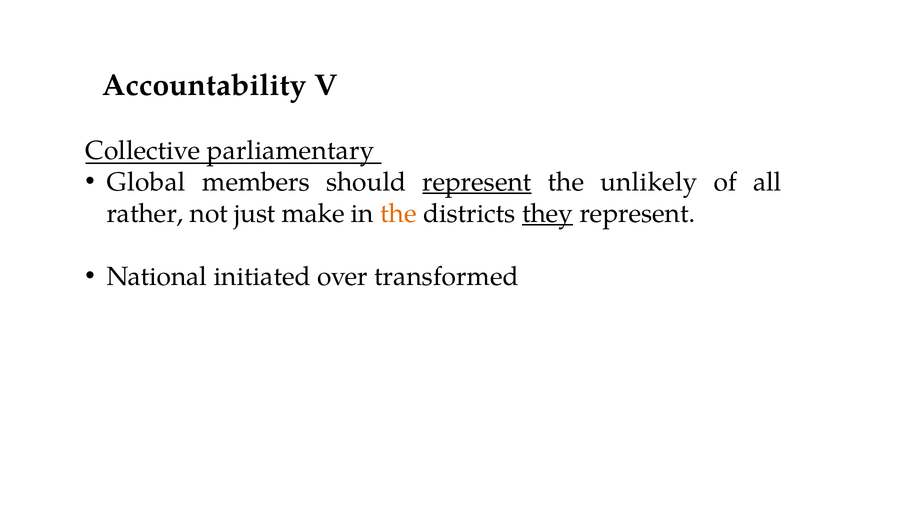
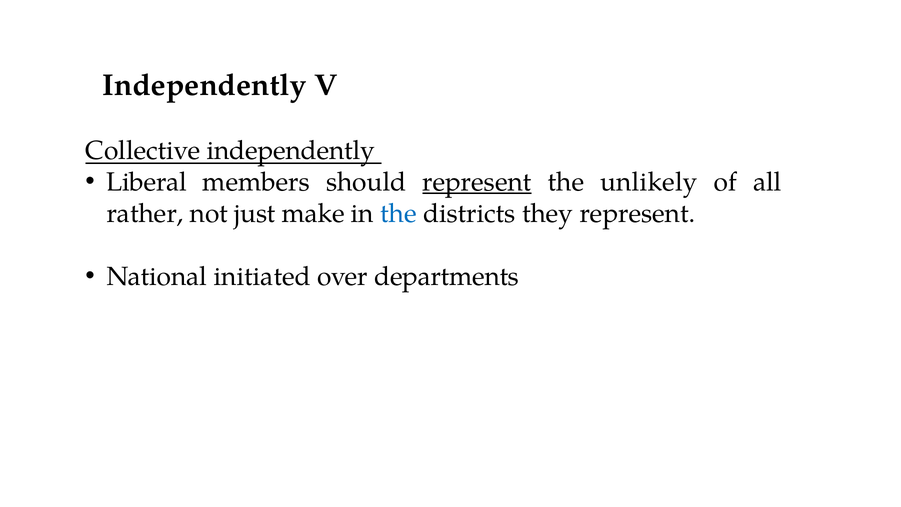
Accountability: Accountability -> Independently (205, 85)
Collective parliamentary: parliamentary -> independently (291, 150)
Global: Global -> Liberal (147, 182)
the colour: orange -> blue (398, 214)
they underline: present -> none (548, 214)
transformed: transformed -> departments (447, 277)
